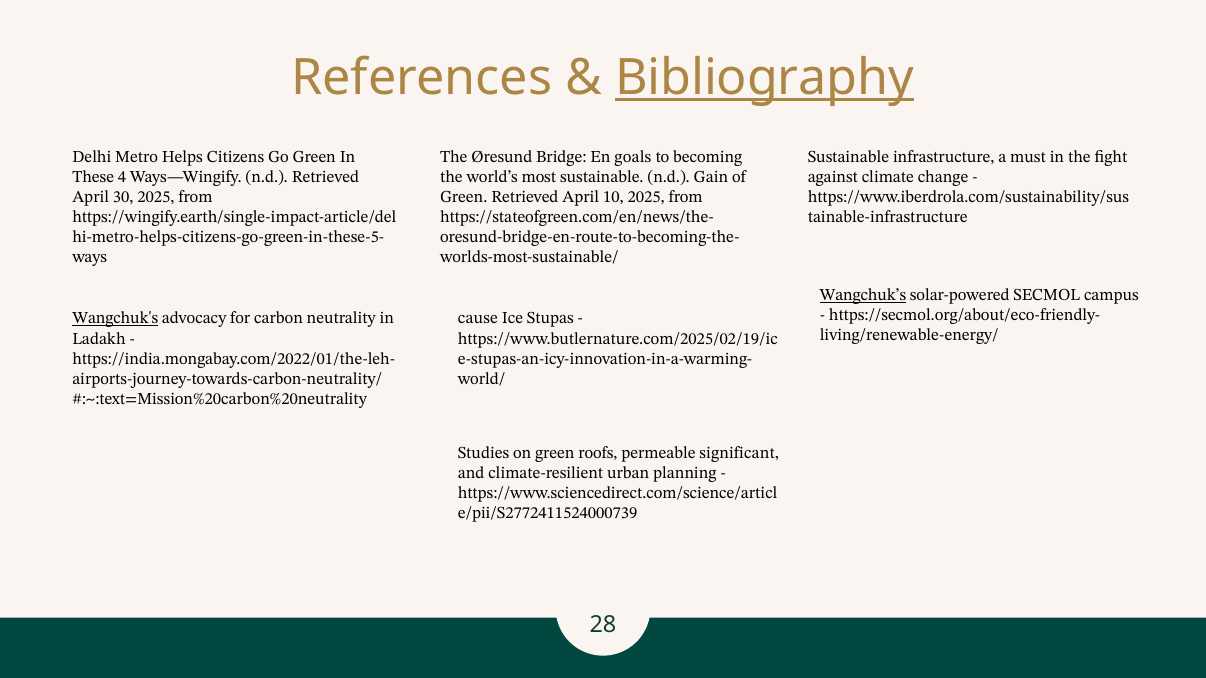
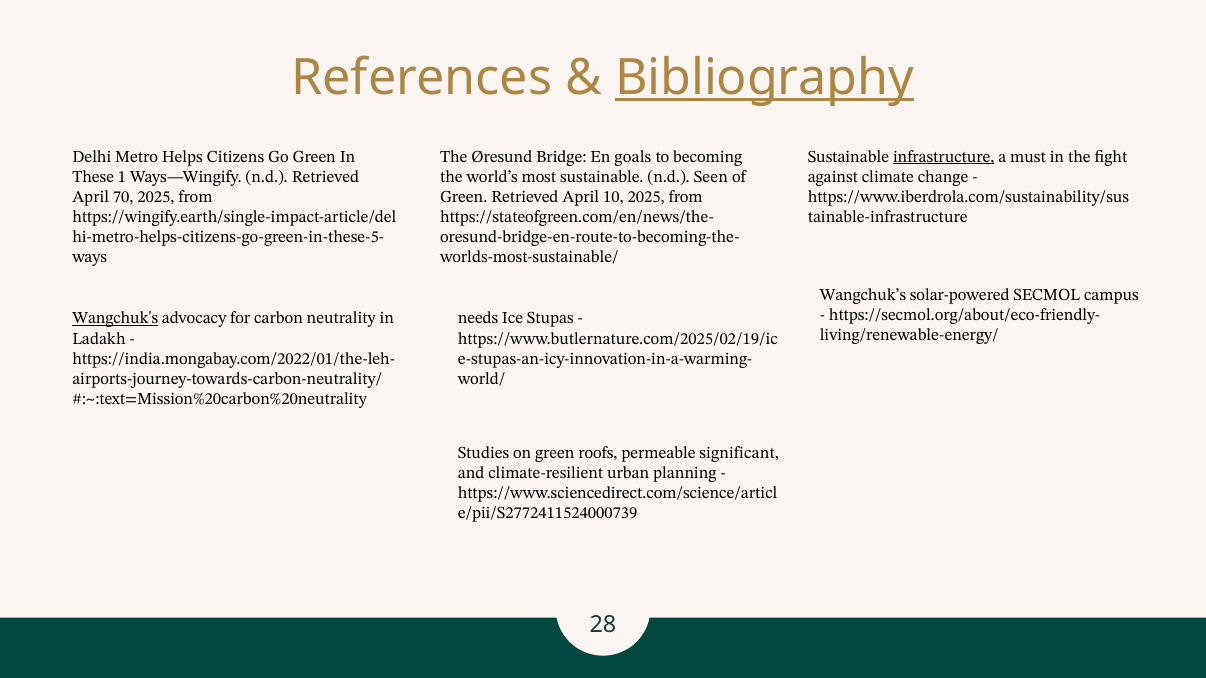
infrastructure underline: none -> present (944, 157)
4: 4 -> 1 (122, 177)
Gain: Gain -> Seen (711, 177)
30: 30 -> 70 (123, 197)
Wangchuk’s underline: present -> none (863, 295)
cause: cause -> needs (478, 319)
